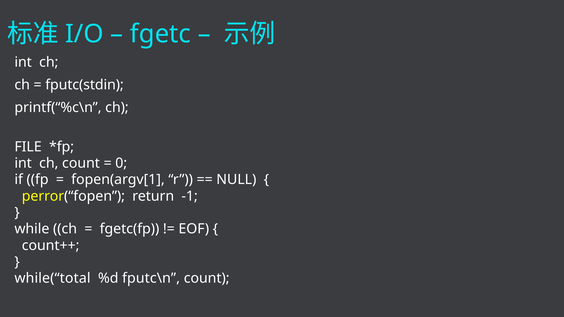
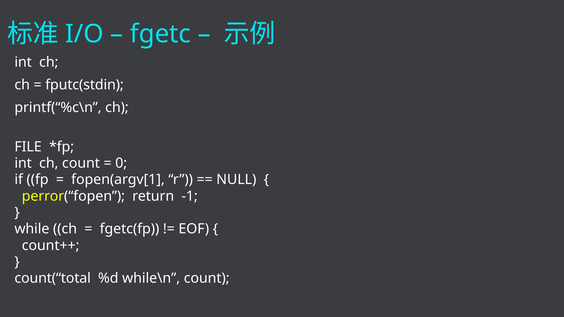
while(“total: while(“total -> count(“total (53, 278)
fputc\n: fputc\n -> while\n (151, 278)
